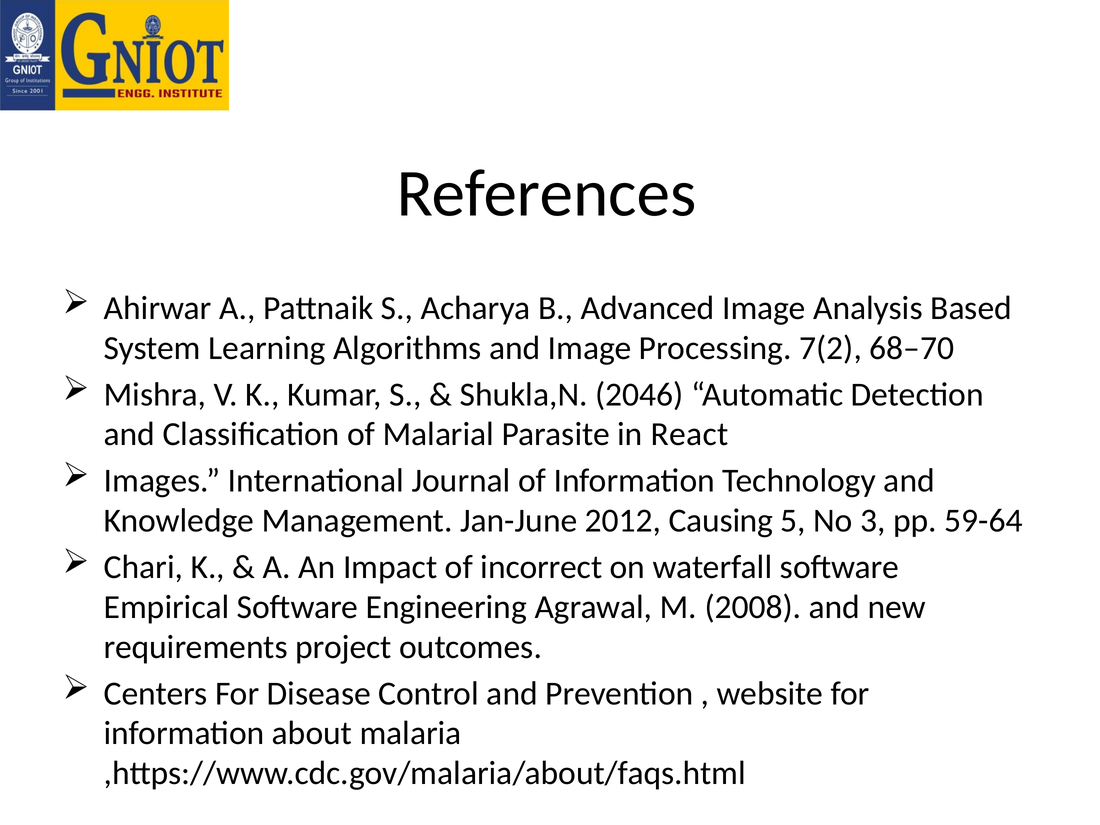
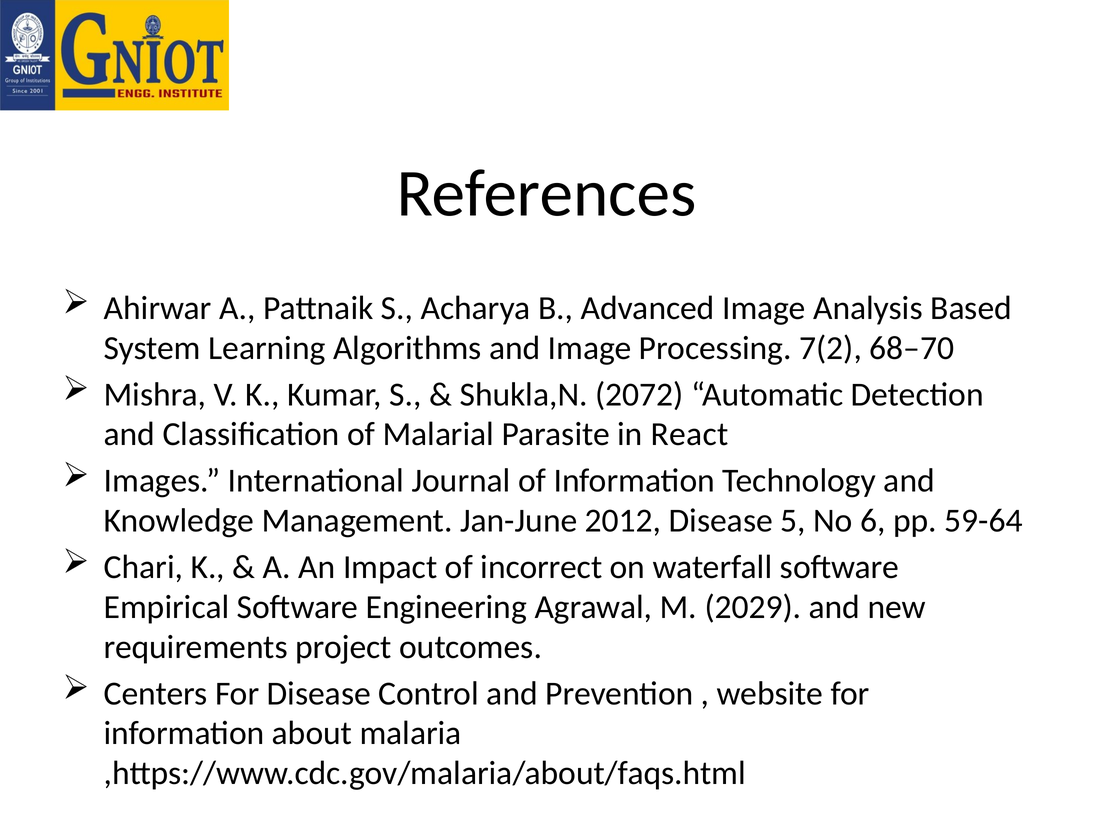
2046: 2046 -> 2072 (639, 394)
2012 Causing: Causing -> Disease (721, 521)
3: 3 -> 6 (873, 521)
2008: 2008 -> 2029 (753, 607)
